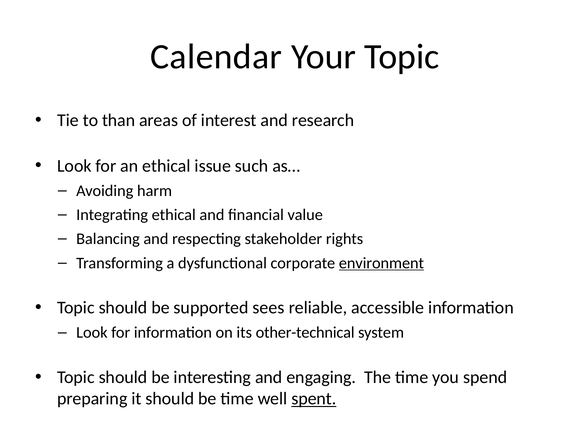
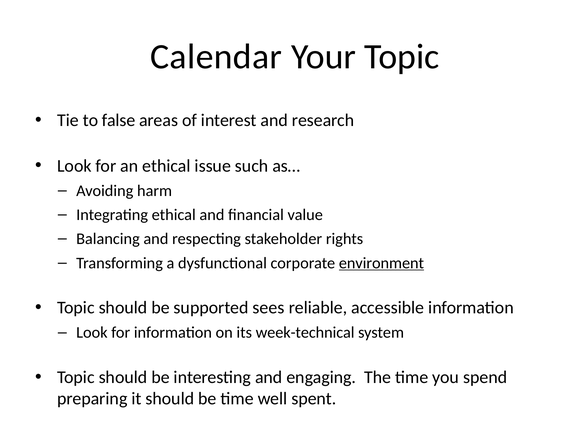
than: than -> false (119, 120)
other-technical: other-technical -> week-technical (305, 333)
spent underline: present -> none (314, 399)
